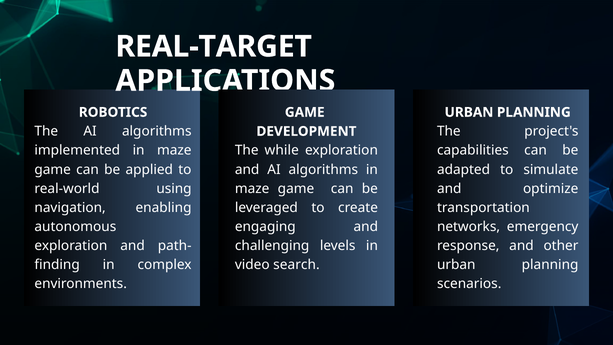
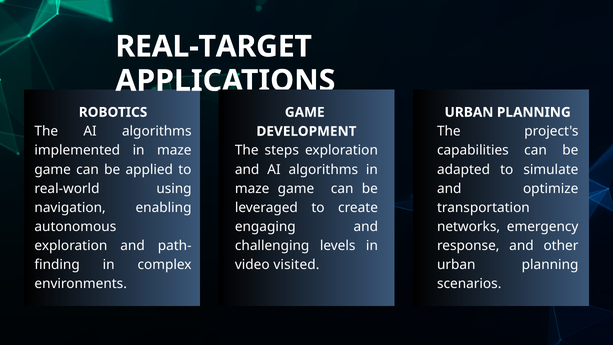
while: while -> steps (282, 150)
search: search -> visited (296, 265)
